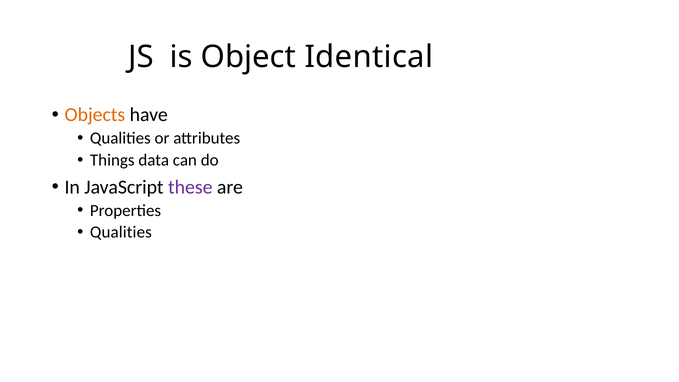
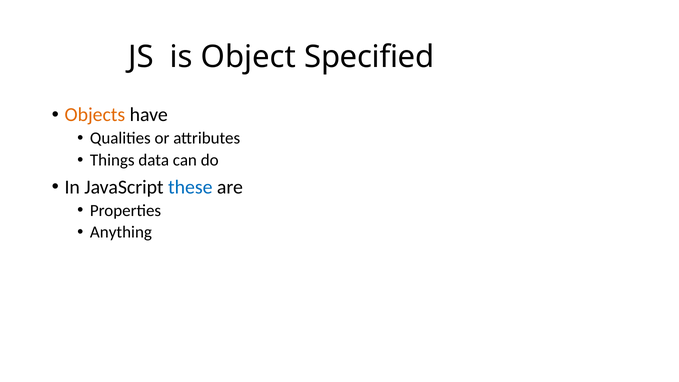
Identical: Identical -> Specified (369, 57)
these colour: purple -> blue (190, 187)
Qualities: Qualities -> Anything (121, 232)
